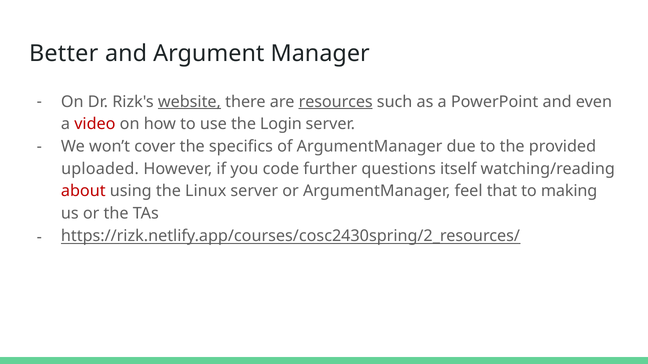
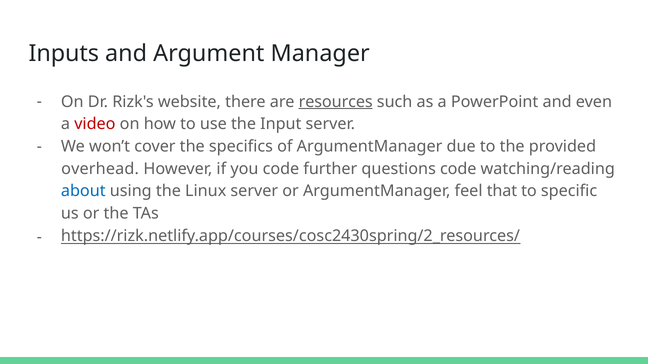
Better: Better -> Inputs (64, 54)
website underline: present -> none (189, 102)
Login: Login -> Input (281, 124)
uploaded: uploaded -> overhead (100, 169)
questions itself: itself -> code (458, 169)
about colour: red -> blue (83, 191)
making: making -> specific (569, 191)
